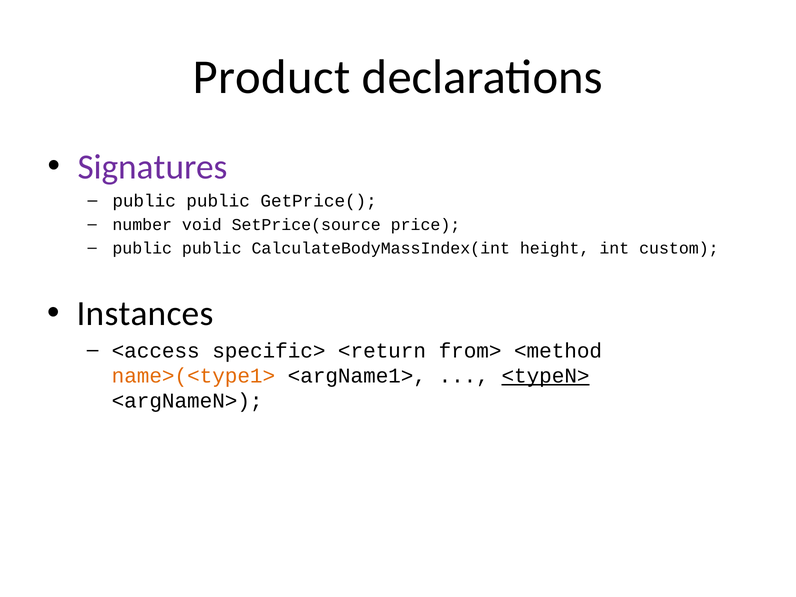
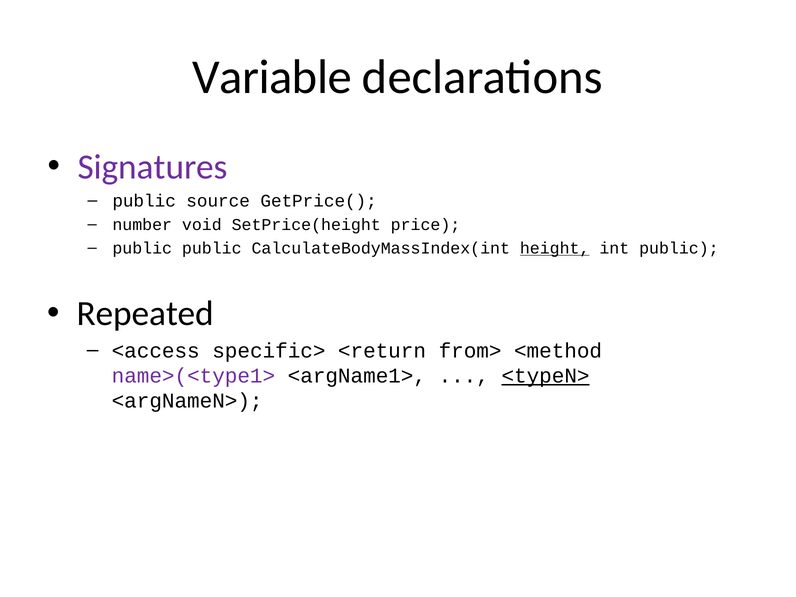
Product: Product -> Variable (272, 77)
public: public -> source (218, 201)
SetPrice(source: SetPrice(source -> SetPrice(height (306, 225)
height underline: none -> present (555, 248)
int custom: custom -> public (679, 248)
Instances: Instances -> Repeated (145, 314)
name>(<type1> colour: orange -> purple (193, 376)
